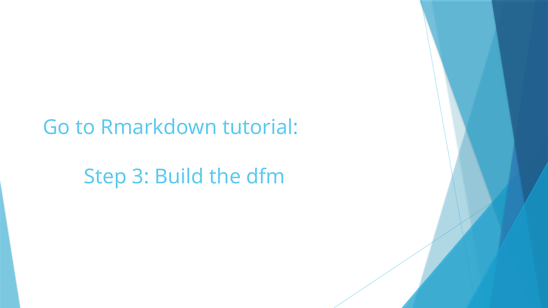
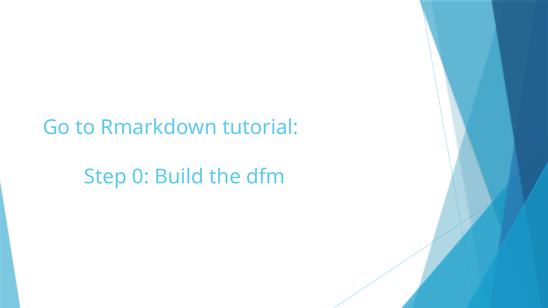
3: 3 -> 0 (141, 177)
